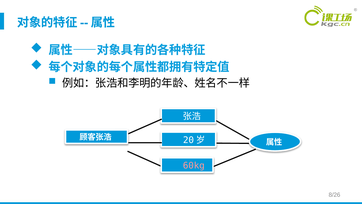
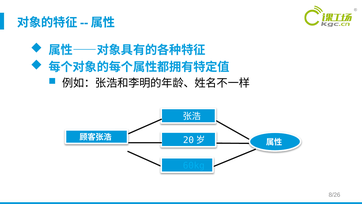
60kg colour: pink -> light blue (194, 165)
